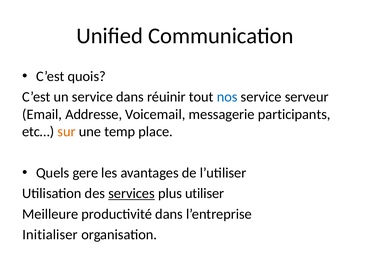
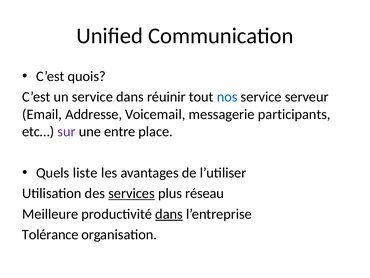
sur colour: orange -> purple (67, 131)
temp: temp -> entre (120, 131)
gere: gere -> liste (85, 173)
utiliser: utiliser -> réseau (205, 193)
dans underline: none -> present (169, 214)
Initialiser: Initialiser -> Tolérance (50, 234)
